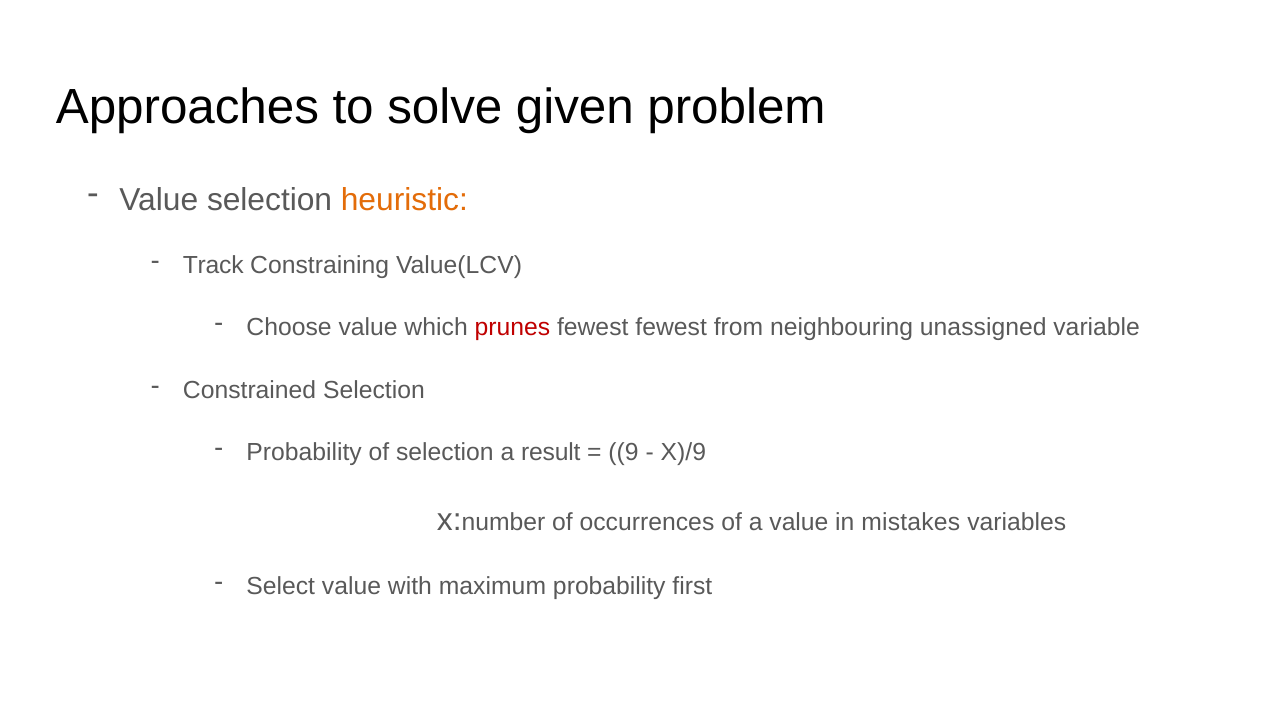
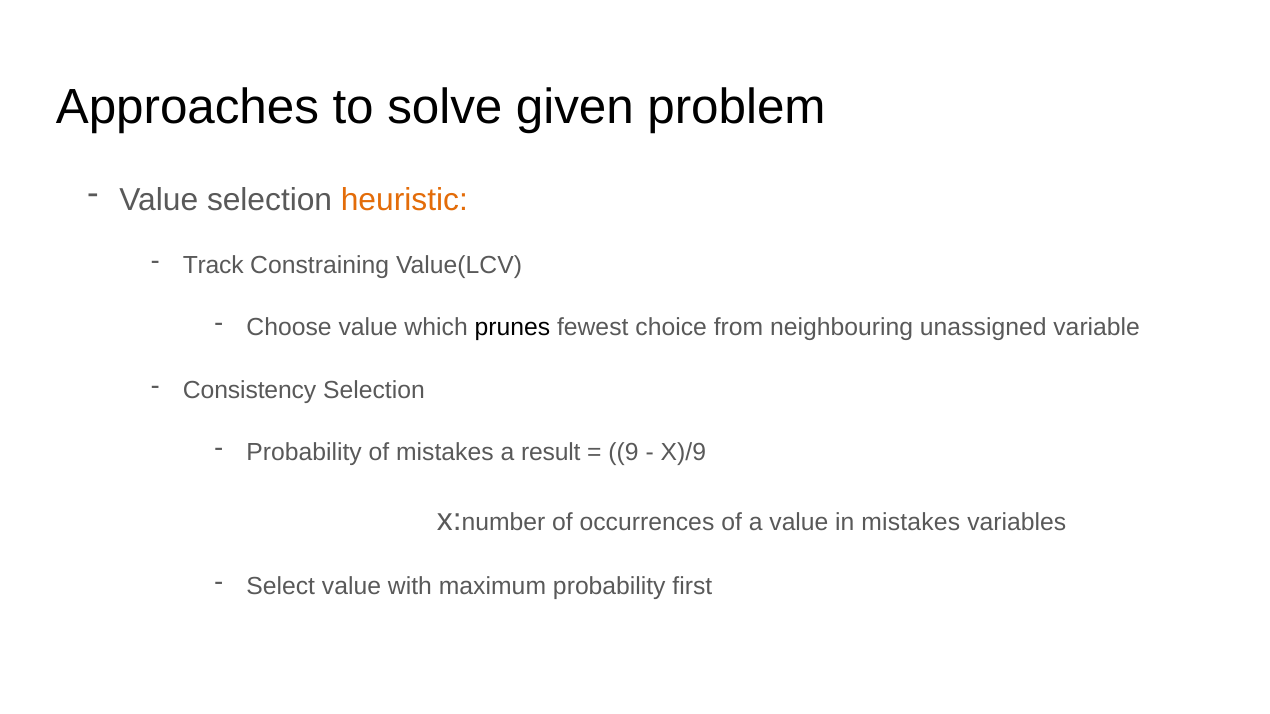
prunes colour: red -> black (512, 328)
fewest fewest: fewest -> choice (671, 328)
Constrained: Constrained -> Consistency (250, 390)
of selection: selection -> mistakes (445, 452)
